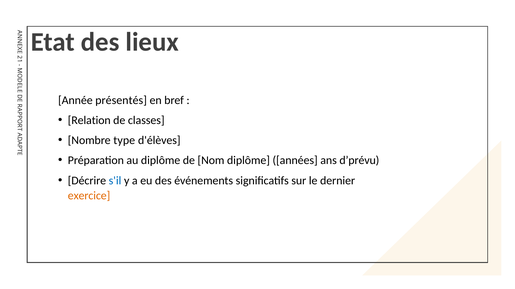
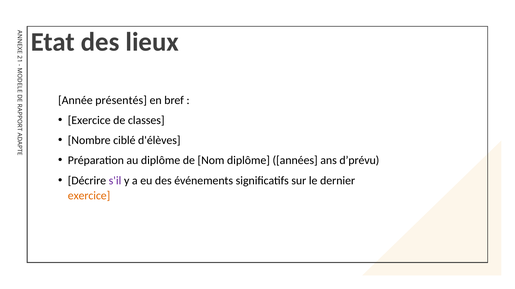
Relation: Relation -> Exercice (89, 121)
type: type -> ciblé (124, 141)
s'il colour: blue -> purple (115, 181)
